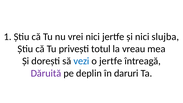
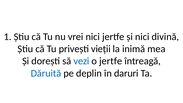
slujba: slujba -> divină (165, 37)
totul: totul -> vieții (101, 49)
vreau: vreau -> inimă (134, 49)
Dăruită colour: purple -> blue (46, 73)
